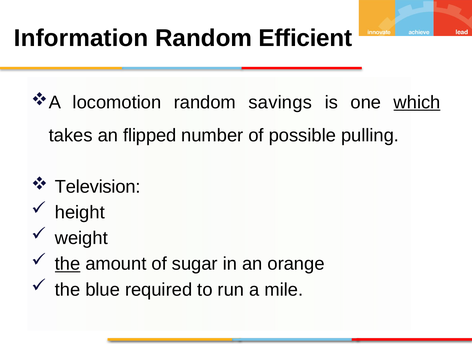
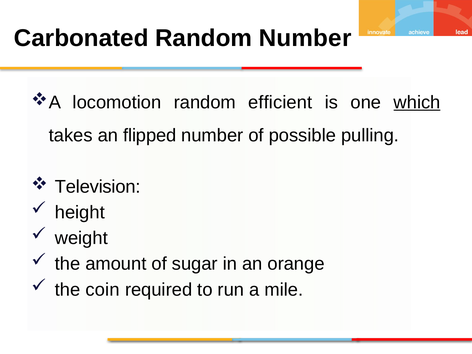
Information: Information -> Carbonated (81, 38)
Random Efficient: Efficient -> Number (305, 38)
savings: savings -> efficient (280, 102)
the underline: present -> none (68, 264)
blue: blue -> coin (103, 290)
